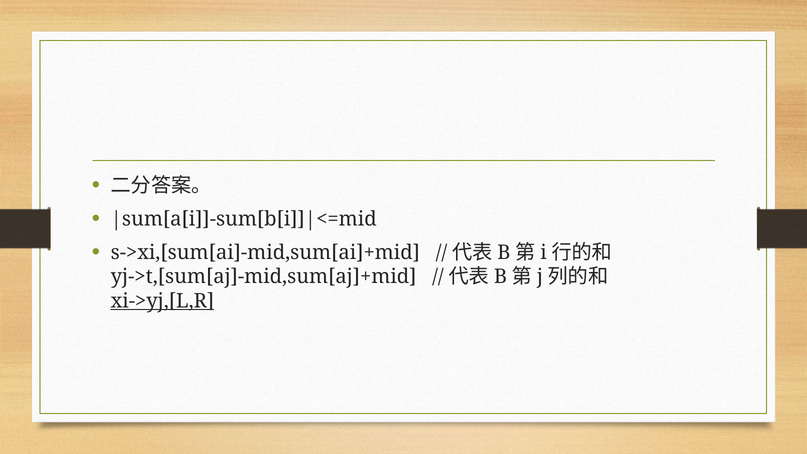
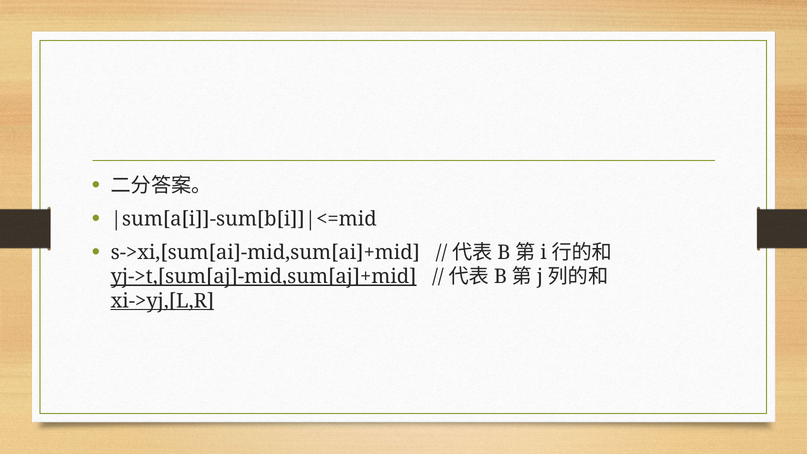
yj->t,[sum[aj]-mid,sum[aj]+mid underline: none -> present (264, 277)
